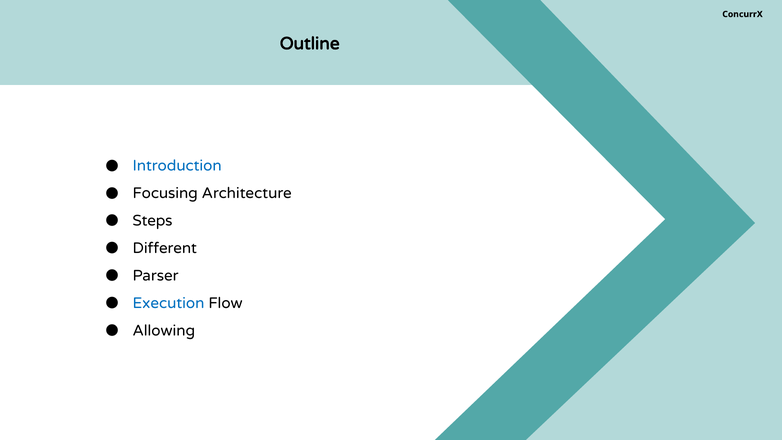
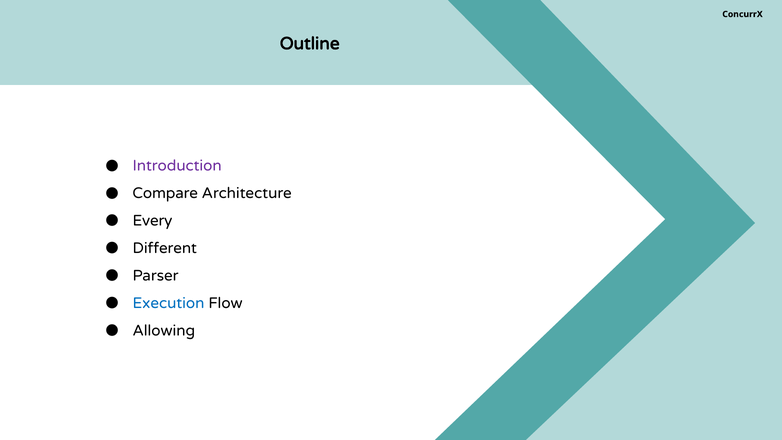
Introduction colour: blue -> purple (177, 166)
Focusing: Focusing -> Compare (165, 193)
Steps: Steps -> Every (152, 221)
